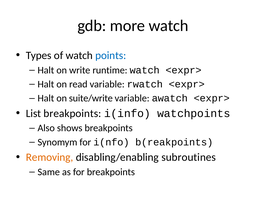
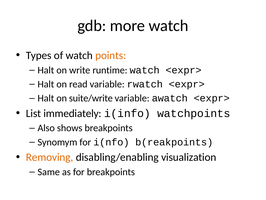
points colour: blue -> orange (111, 55)
List breakpoints: breakpoints -> immediately (73, 113)
subroutines: subroutines -> visualization (189, 157)
